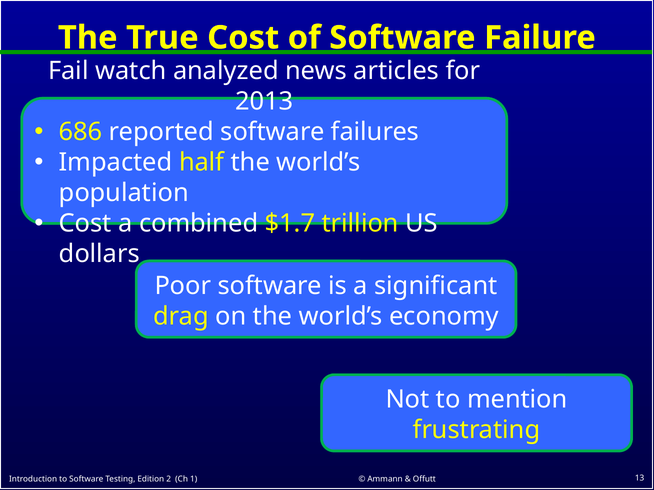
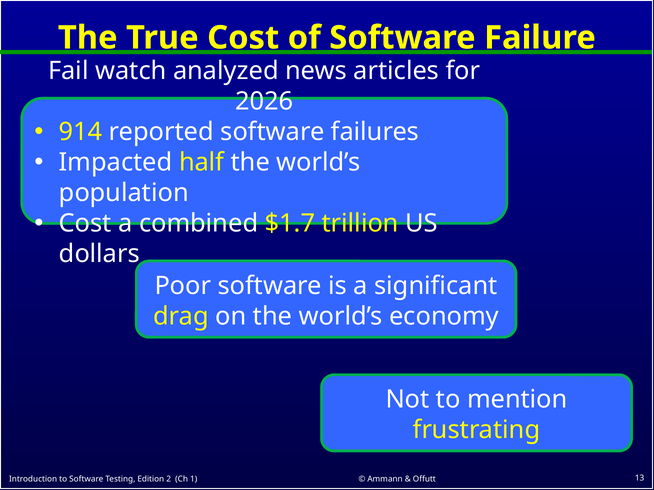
2013: 2013 -> 2026 (264, 102)
686: 686 -> 914 (81, 132)
